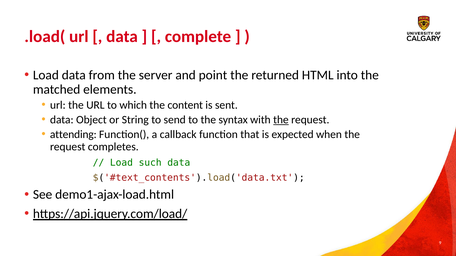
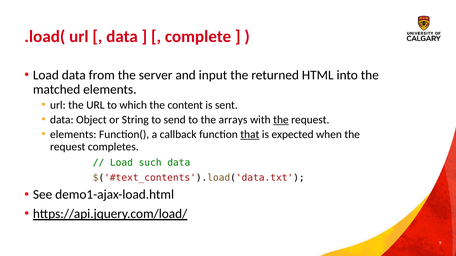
point: point -> input (213, 75)
syntax: syntax -> arrays (233, 120)
attending: attending -> elements (73, 135)
that underline: none -> present (250, 135)
